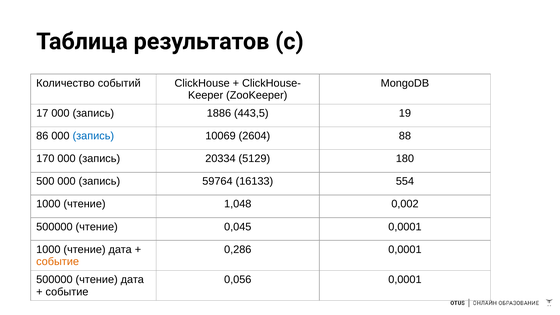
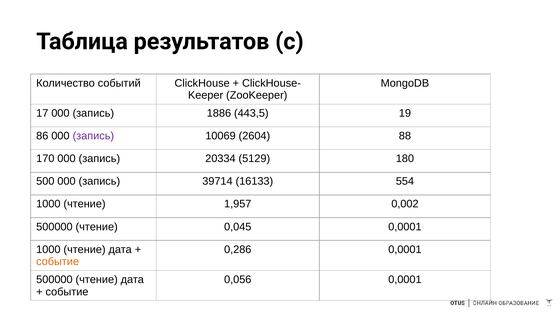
запись colour: blue -> purple (93, 136)
59764: 59764 -> 39714 (217, 181)
1,048: 1,048 -> 1,957 (238, 204)
